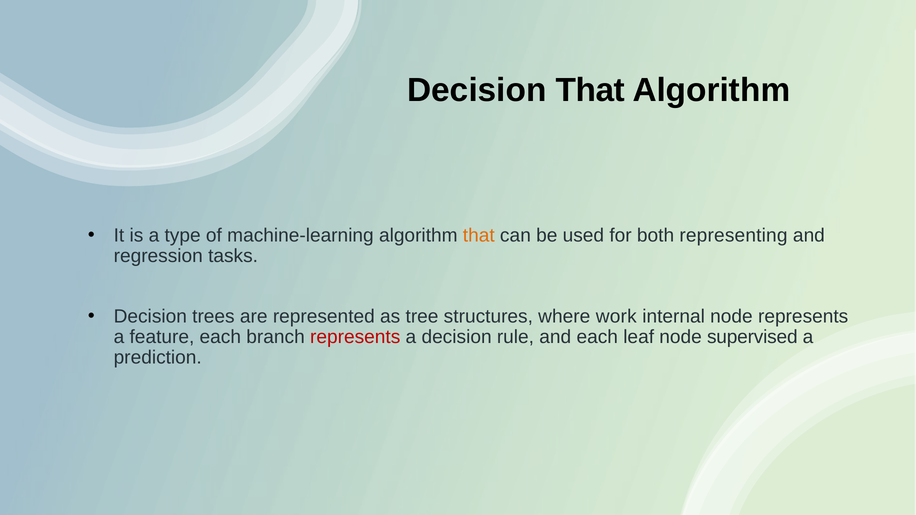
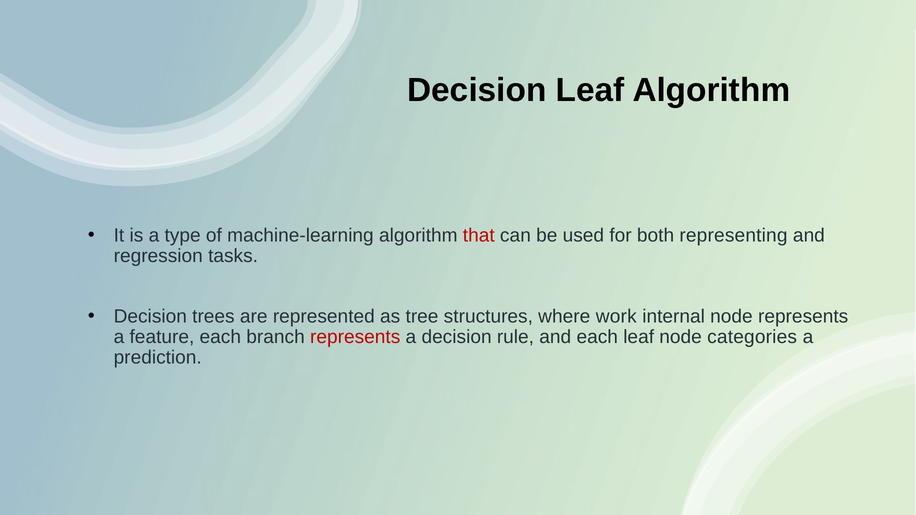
Decision That: That -> Leaf (590, 90)
that colour: orange -> red (479, 235)
supervised: supervised -> categories (752, 337)
